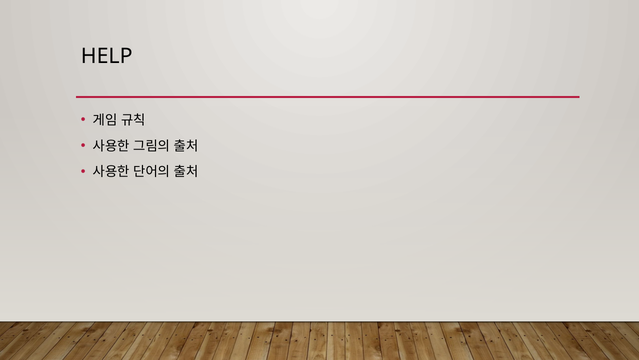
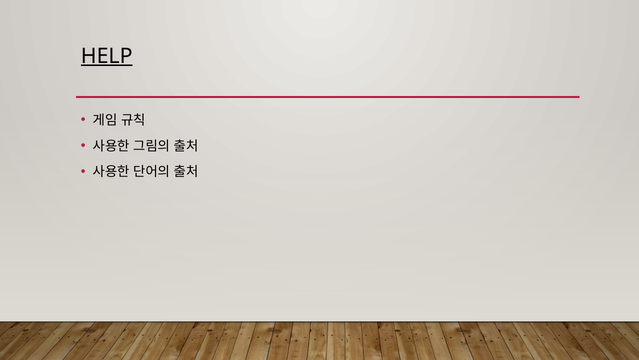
HELP underline: none -> present (107, 56)
